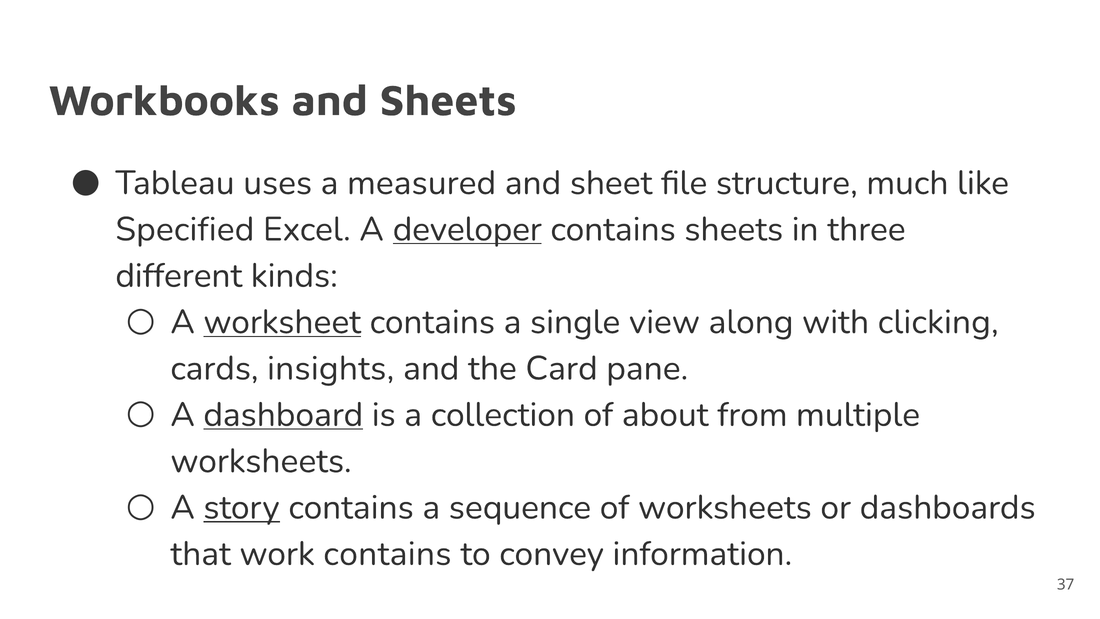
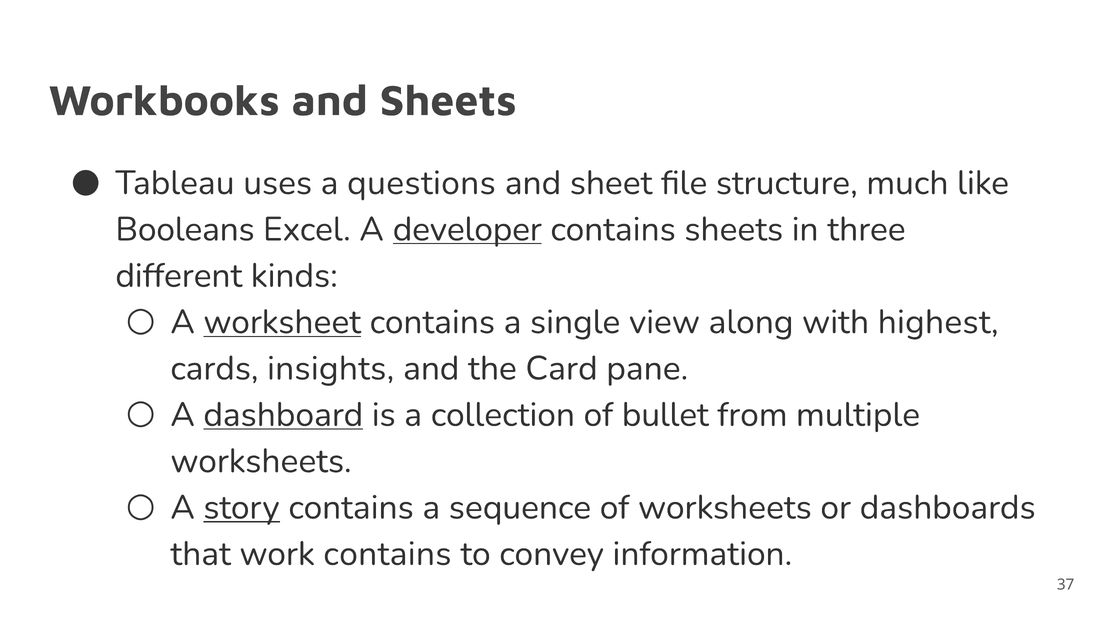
measured: measured -> questions (421, 183)
Specified: Specified -> Booleans (185, 229)
clicking: clicking -> highest (938, 322)
about: about -> bullet (665, 415)
